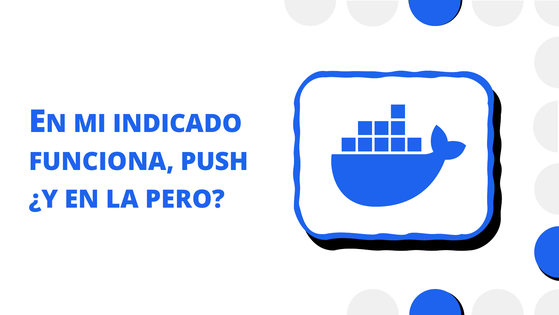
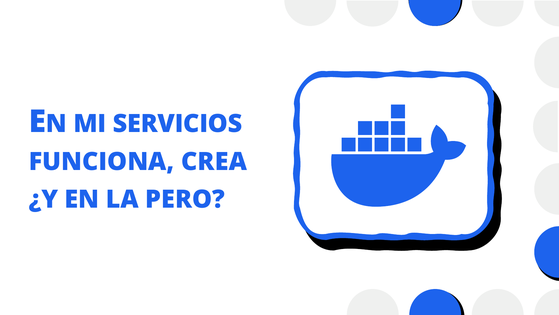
INDICADO: INDICADO -> SERVICIOS (178, 124)
PUSH: PUSH -> CREA (214, 161)
